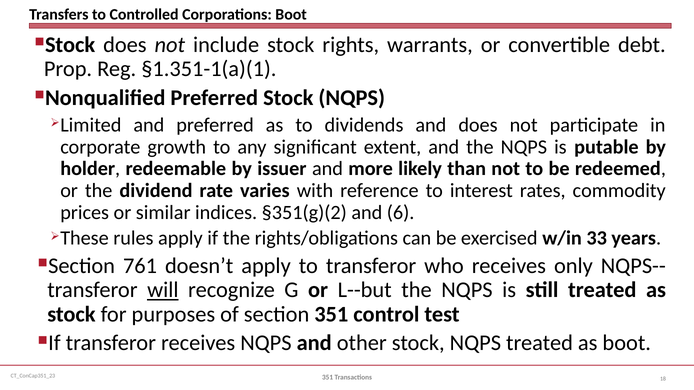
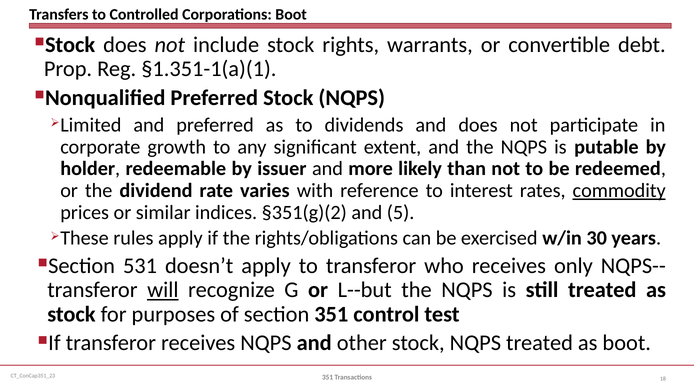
commodity underline: none -> present (619, 191)
6: 6 -> 5 (401, 213)
33: 33 -> 30 (597, 238)
761: 761 -> 531 (140, 266)
